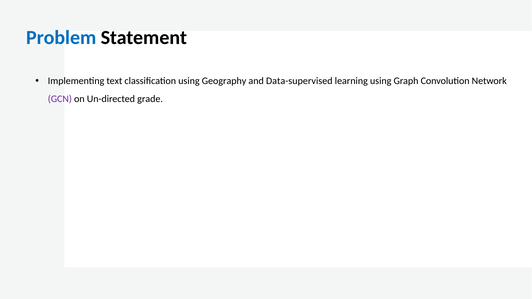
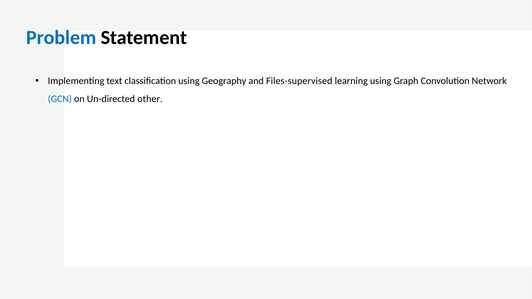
Data-supervised: Data-supervised -> Files-supervised (299, 81)
GCN colour: purple -> blue (60, 99)
grade: grade -> other (150, 99)
